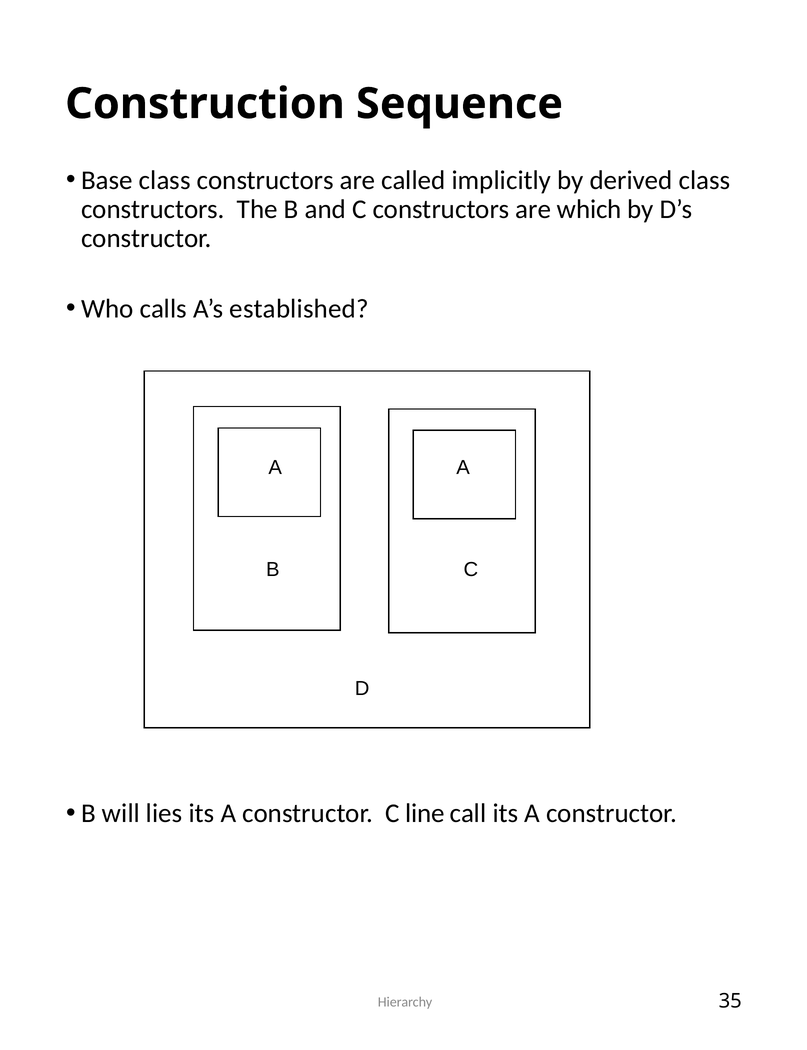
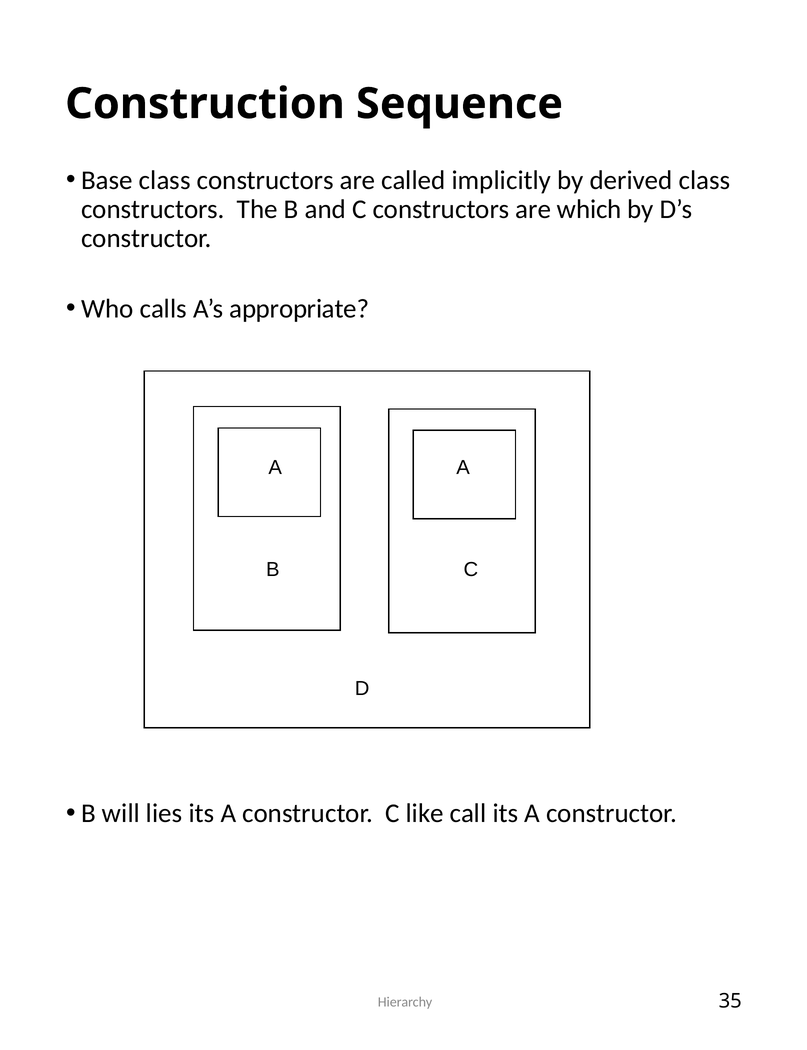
established: established -> appropriate (299, 309)
line: line -> like (425, 814)
